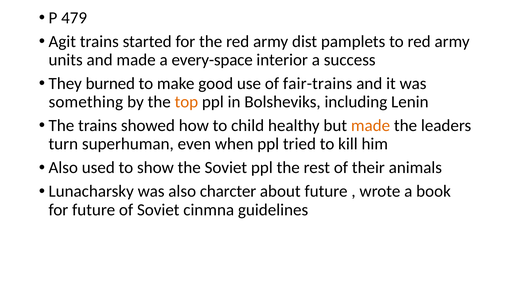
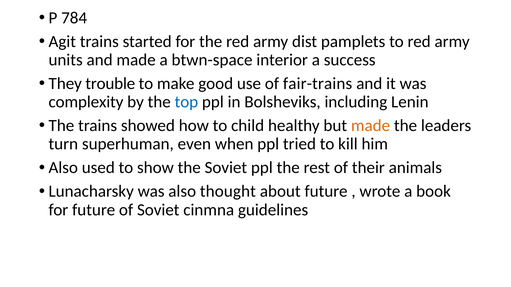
479: 479 -> 784 (74, 18)
every-space: every-space -> btwn-space (212, 60)
burned: burned -> trouble (110, 84)
something: something -> complexity (86, 102)
top colour: orange -> blue (186, 102)
charcter: charcter -> thought (228, 192)
